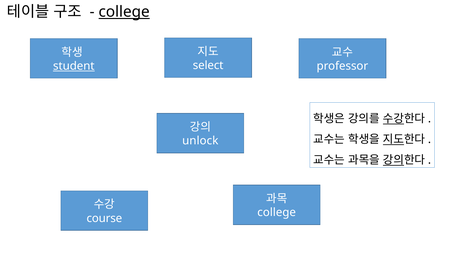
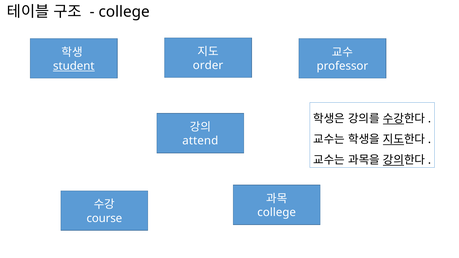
college underline: present -> none (124, 12)
select: select -> order (208, 65)
unlock: unlock -> attend (200, 141)
